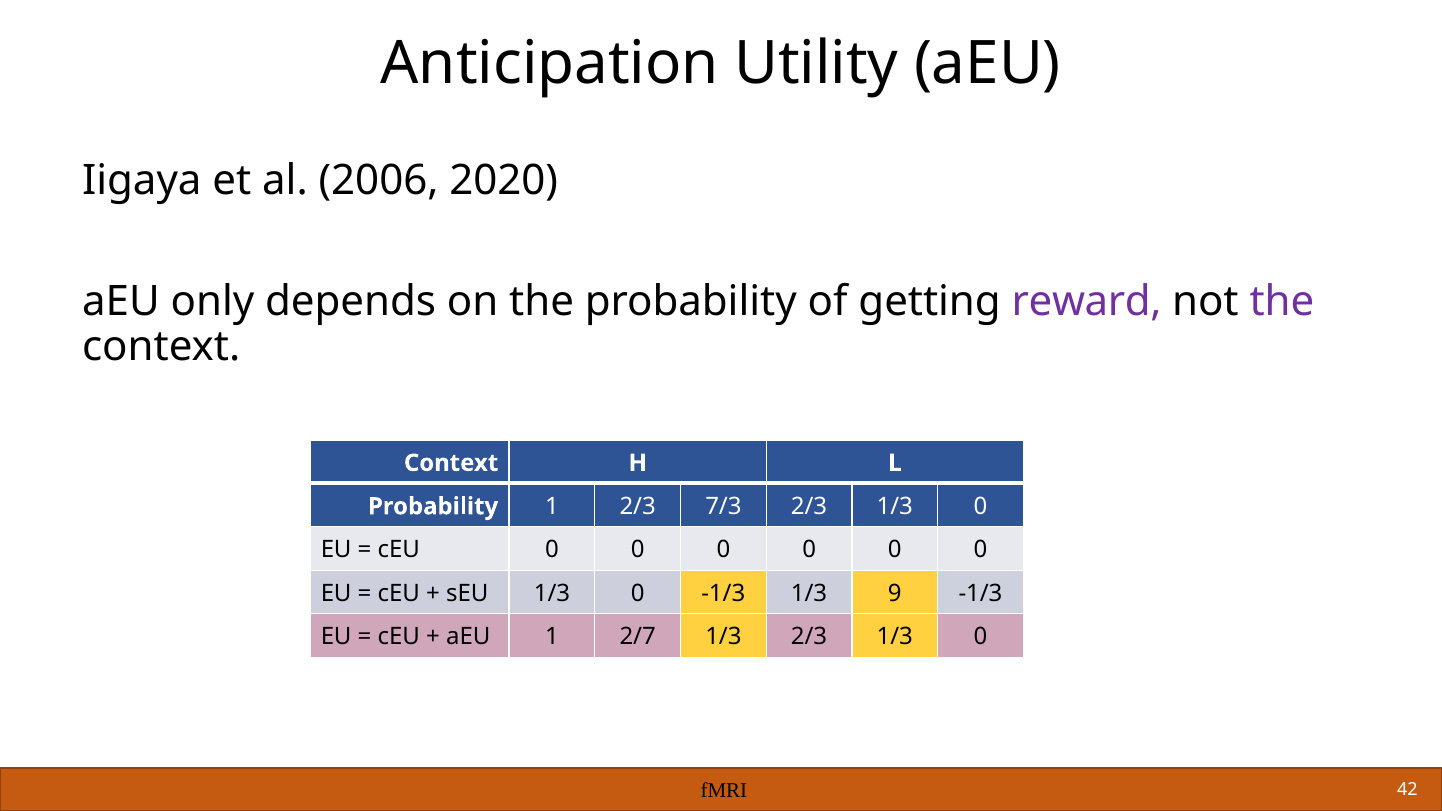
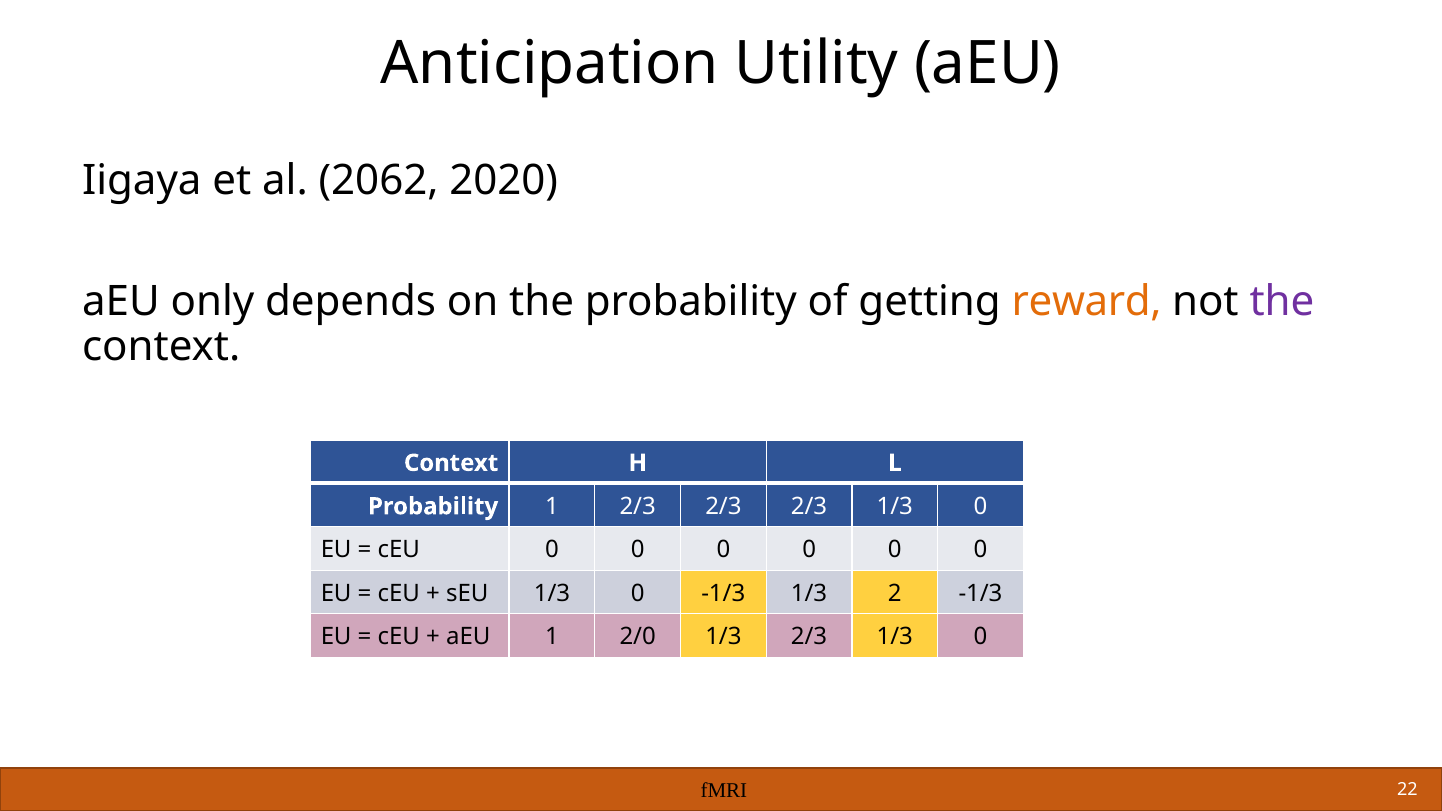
2006: 2006 -> 2062 (379, 181)
reward colour: purple -> orange (1087, 302)
1 2/3 7/3: 7/3 -> 2/3 (723, 507)
9: 9 -> 2 (895, 593)
2/7: 2/7 -> 2/0 (638, 637)
42: 42 -> 22 (1407, 789)
